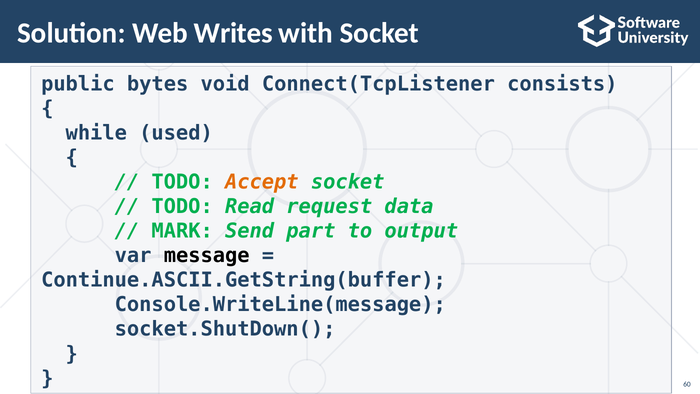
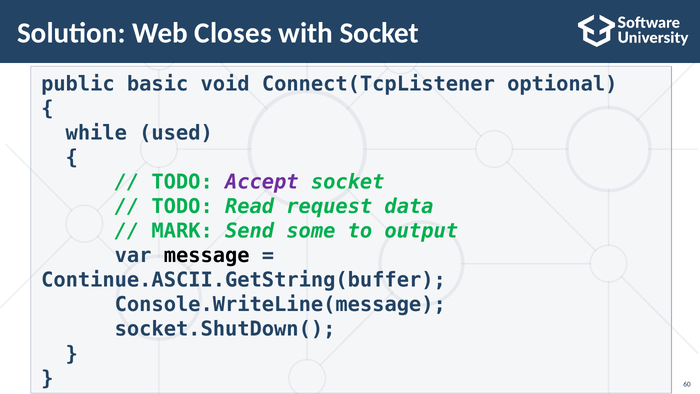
Writes: Writes -> Closes (233, 33)
bytes: bytes -> basic (158, 84)
consists: consists -> optional (562, 84)
Accept colour: orange -> purple (262, 182)
part: part -> some (311, 231)
